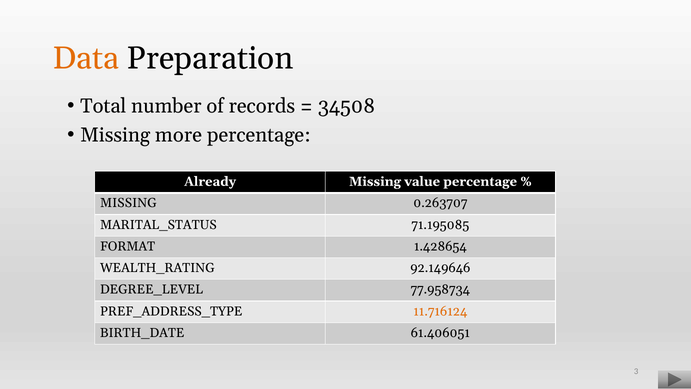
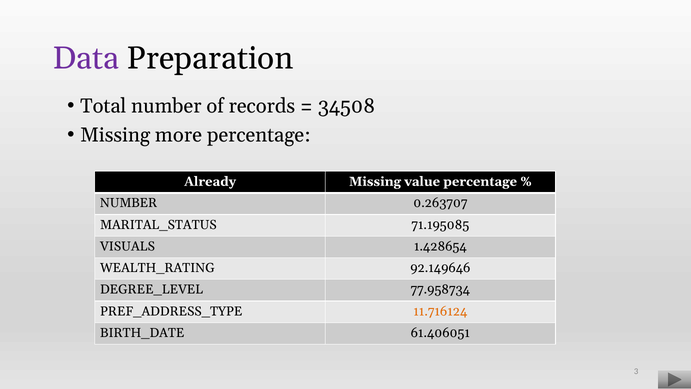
Data colour: orange -> purple (86, 58)
MISSING: MISSING -> NUMBER (129, 203)
FORMAT: FORMAT -> VISUALS (128, 246)
